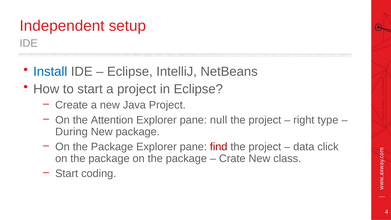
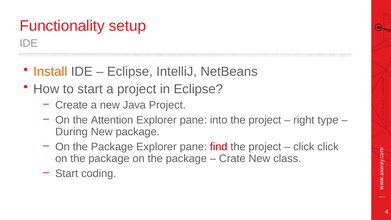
Independent: Independent -> Functionality (62, 26)
Install colour: blue -> orange (50, 72)
null: null -> into (219, 120)
data: data -> click (304, 147)
